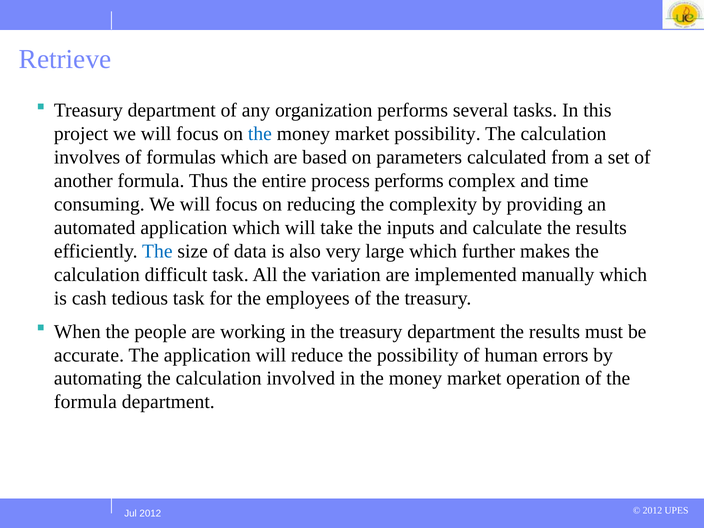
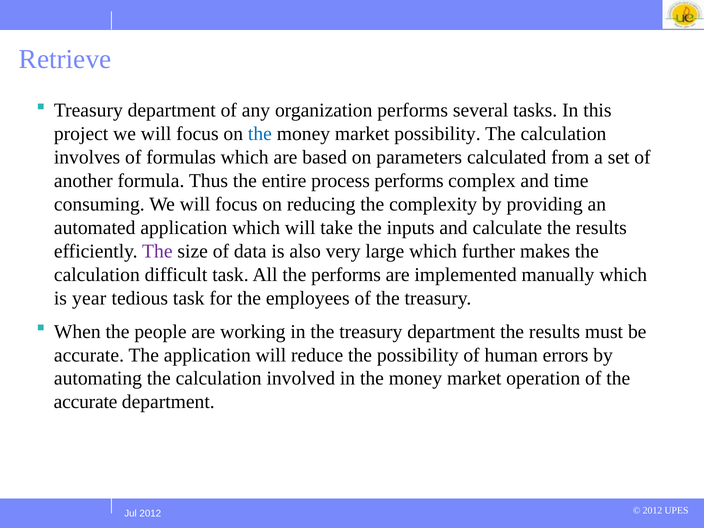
The colour: blue -> purple (157, 251)
the variation: variation -> performs (346, 275)
cash: cash -> year (89, 298)
formula: formula -> accurate (86, 402)
